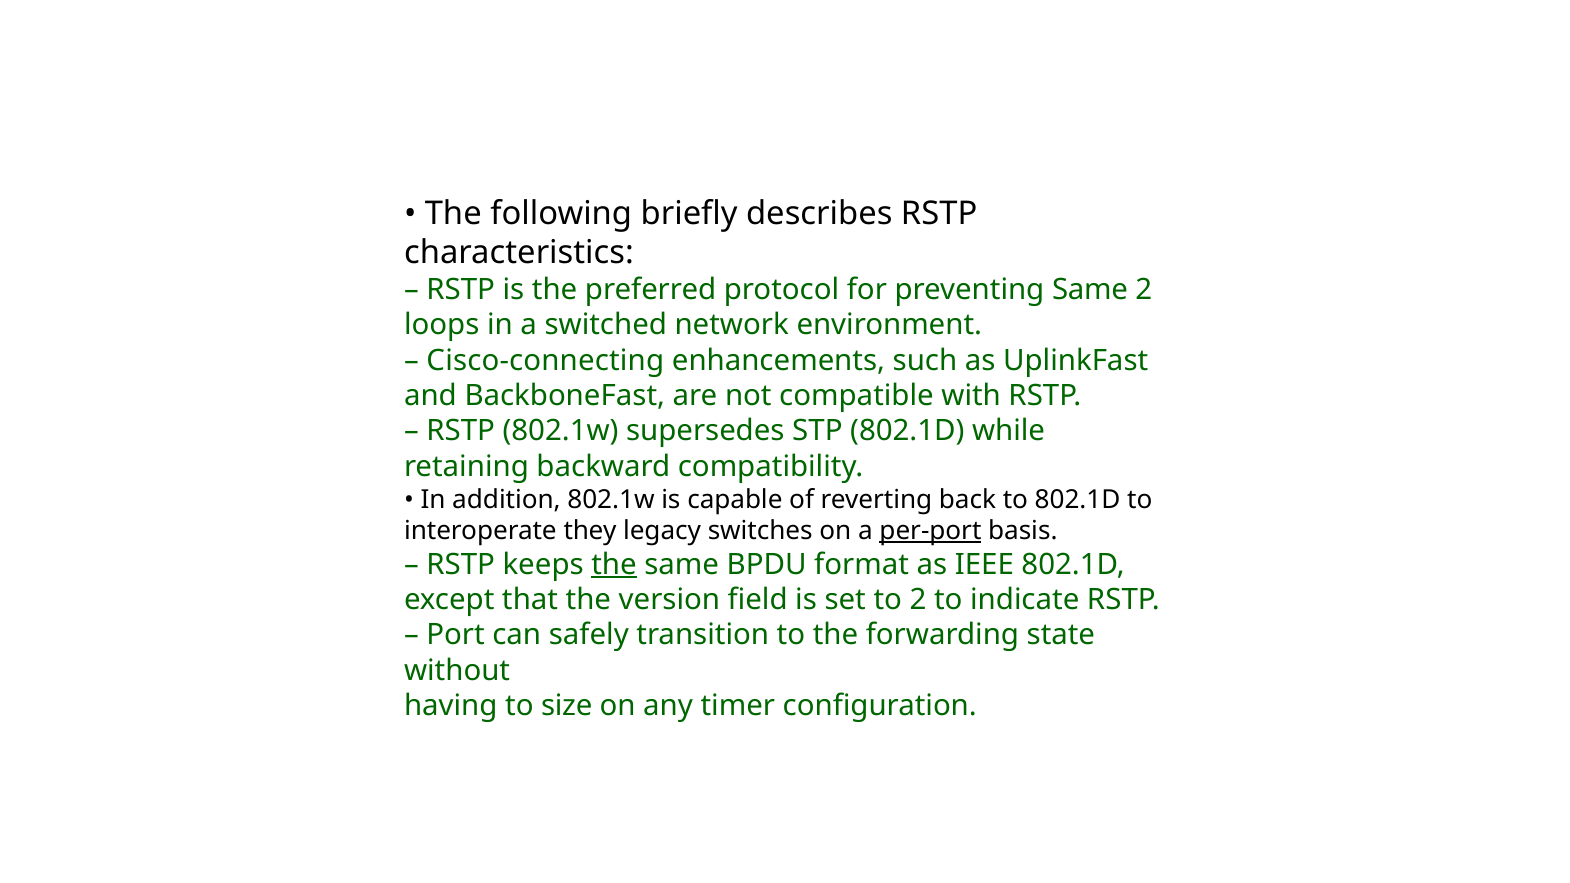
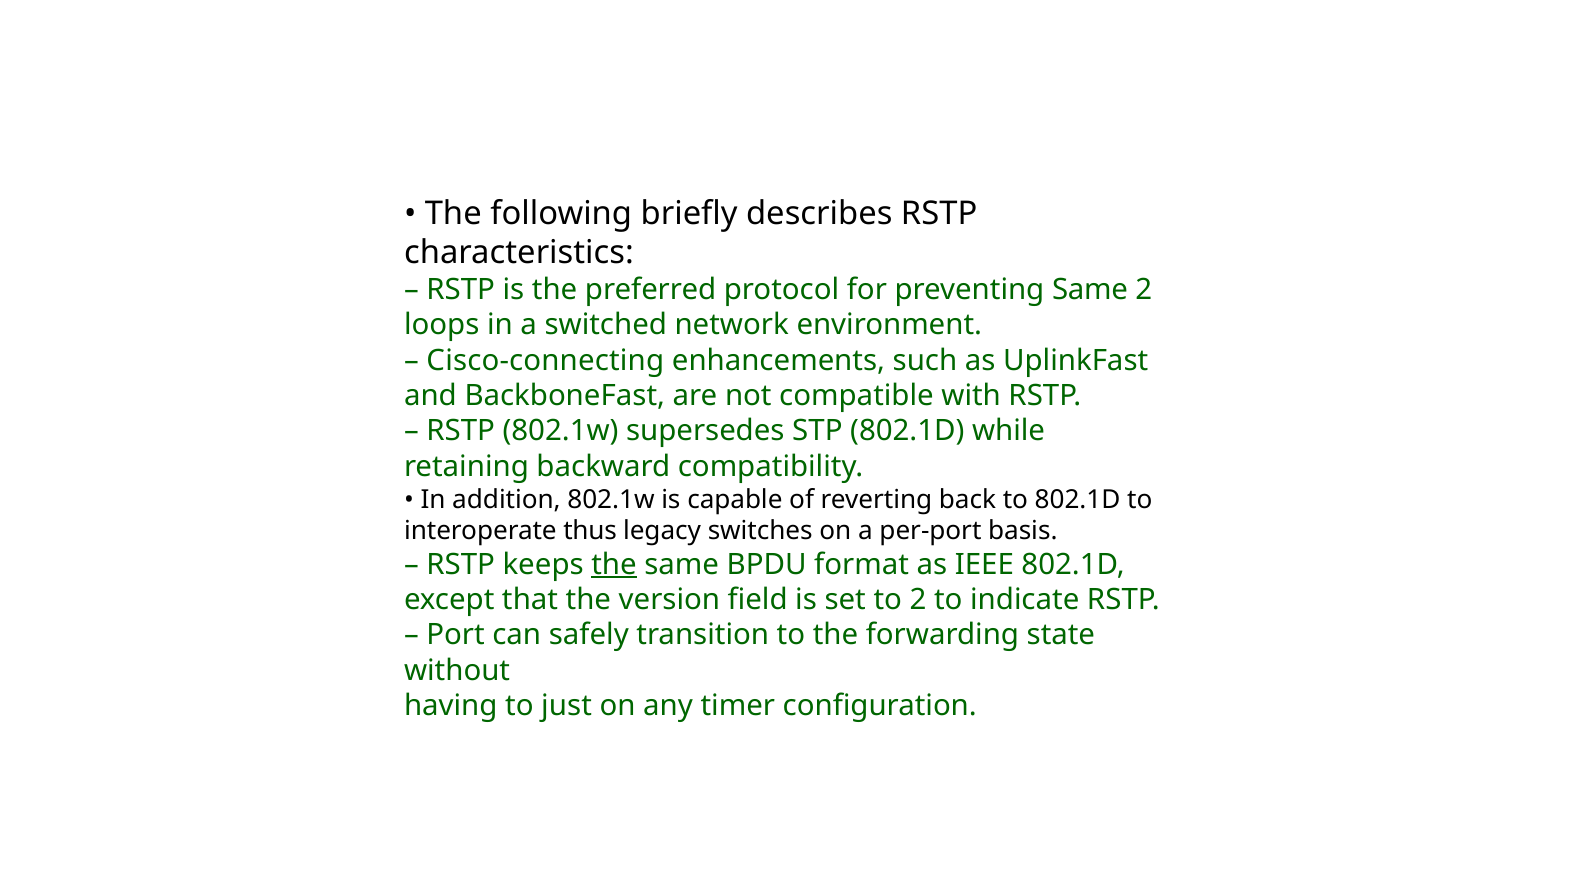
they: they -> thus (590, 531)
per-port underline: present -> none (930, 531)
size: size -> just (567, 706)
